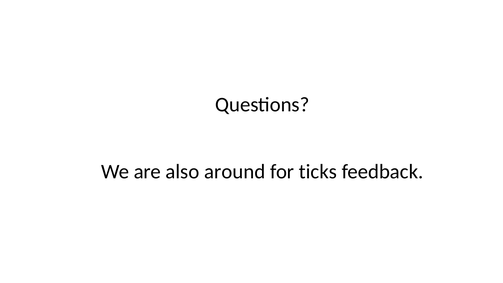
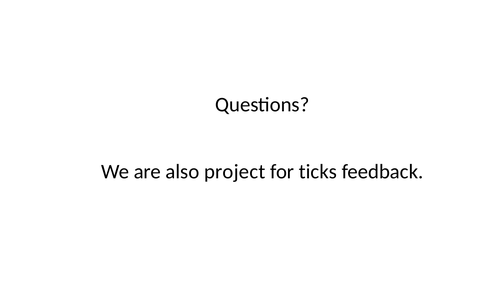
around: around -> project (235, 172)
